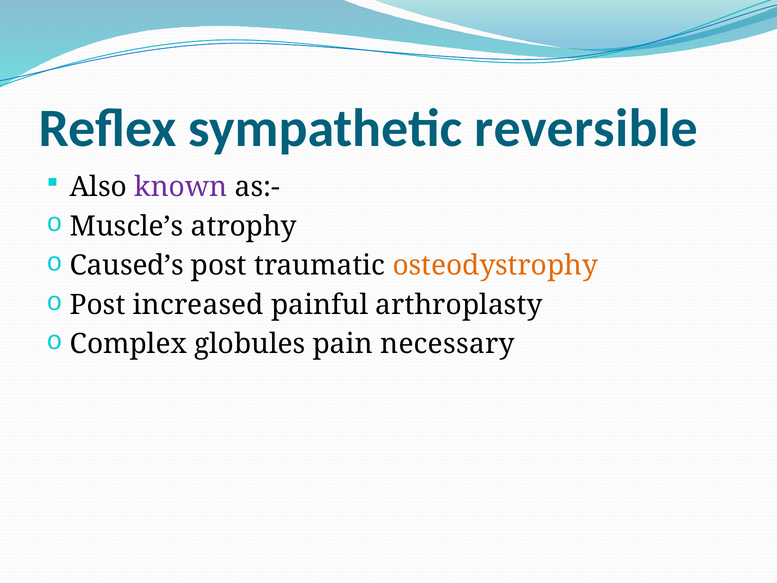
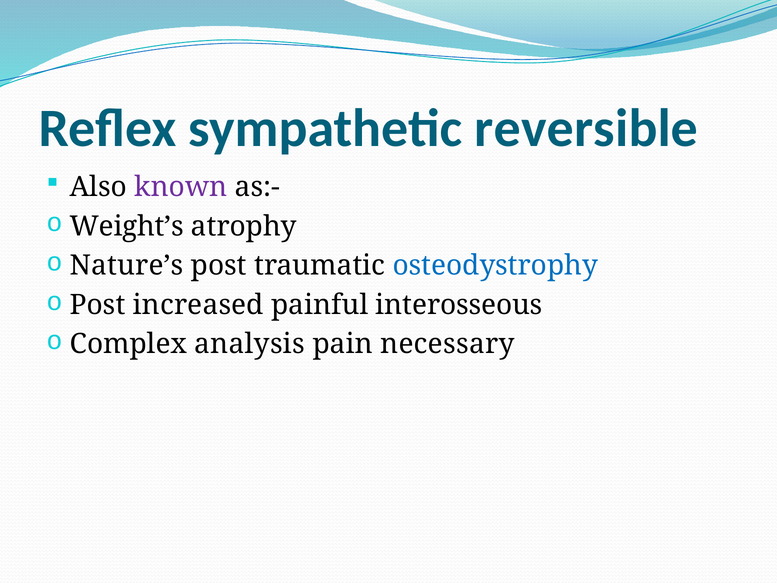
Muscle’s: Muscle’s -> Weight’s (127, 226)
Caused’s: Caused’s -> Nature’s (127, 266)
osteodystrophy colour: orange -> blue (495, 266)
arthroplasty: arthroplasty -> interosseous (459, 305)
globules: globules -> analysis (250, 344)
